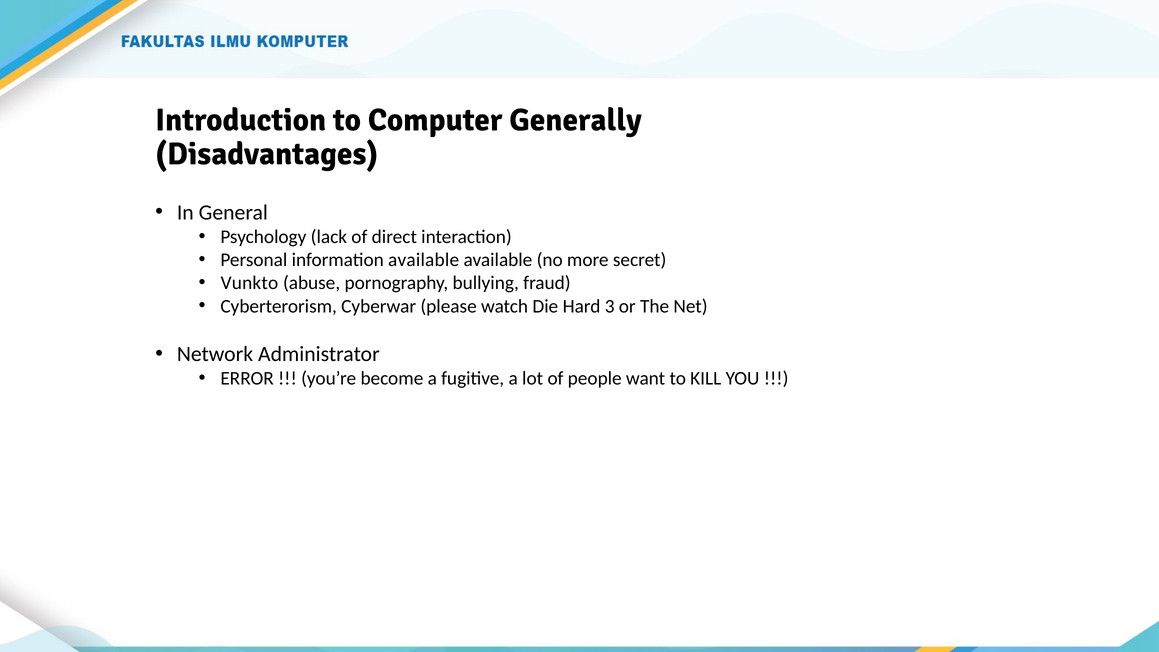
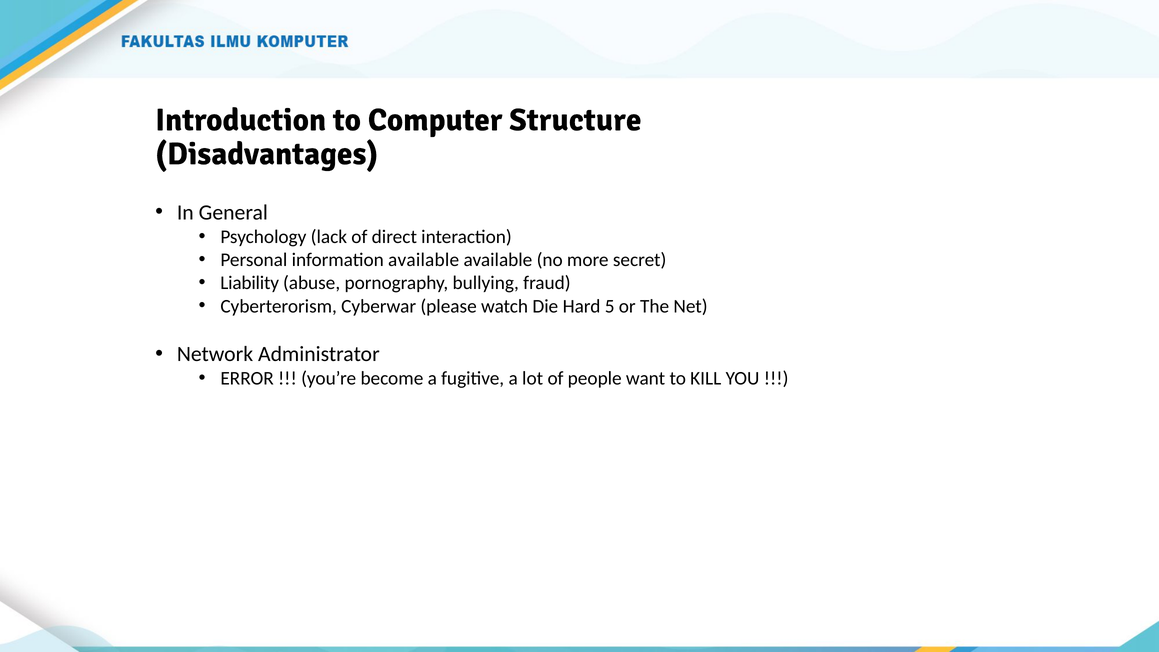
Generally: Generally -> Structure (575, 120)
Vunkto: Vunkto -> Liability (250, 283)
3: 3 -> 5 (610, 306)
